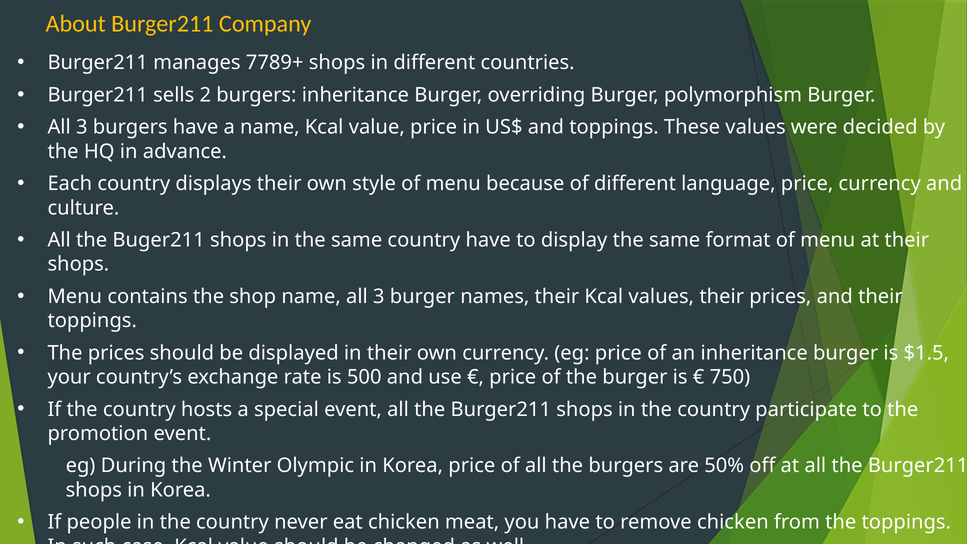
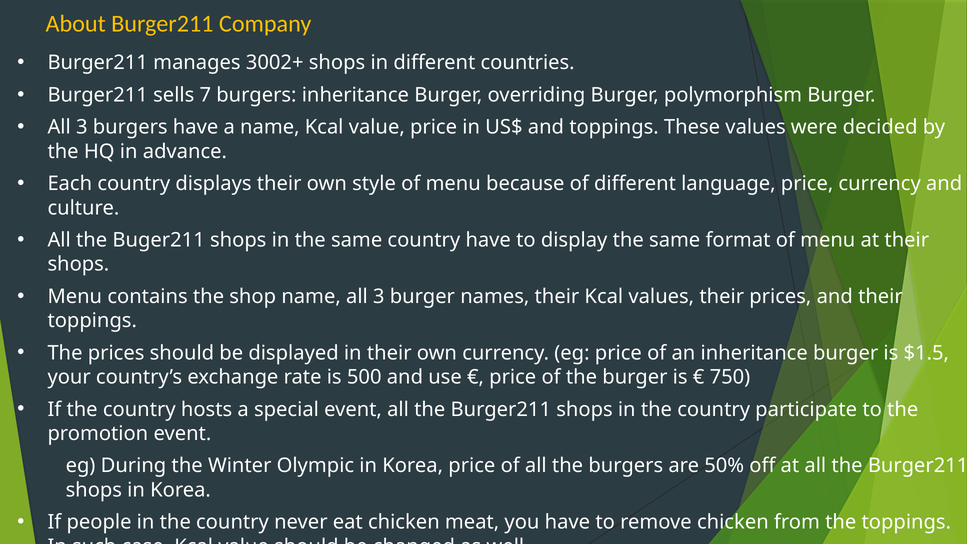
7789+: 7789+ -> 3002+ (275, 63)
2: 2 -> 7 (205, 95)
